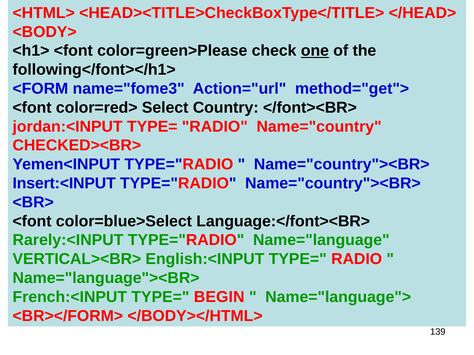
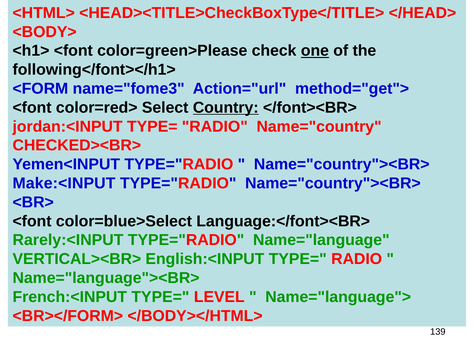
Country underline: none -> present (226, 108)
Insert:<INPUT: Insert:<INPUT -> Make:<INPUT (64, 184)
BEGIN: BEGIN -> LEVEL (219, 297)
